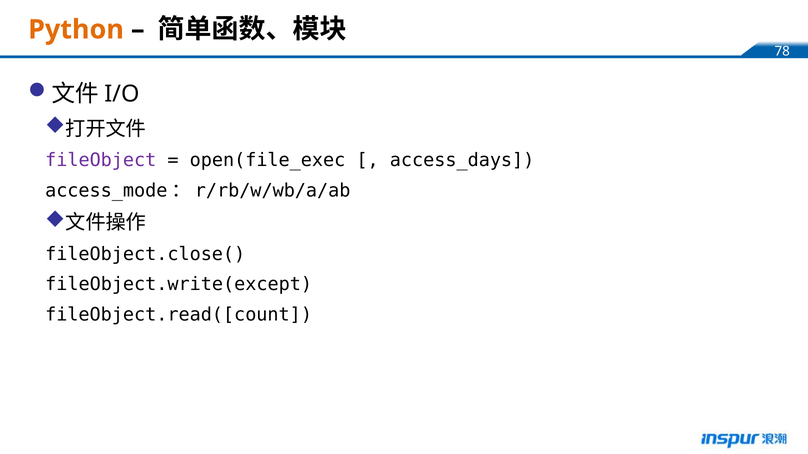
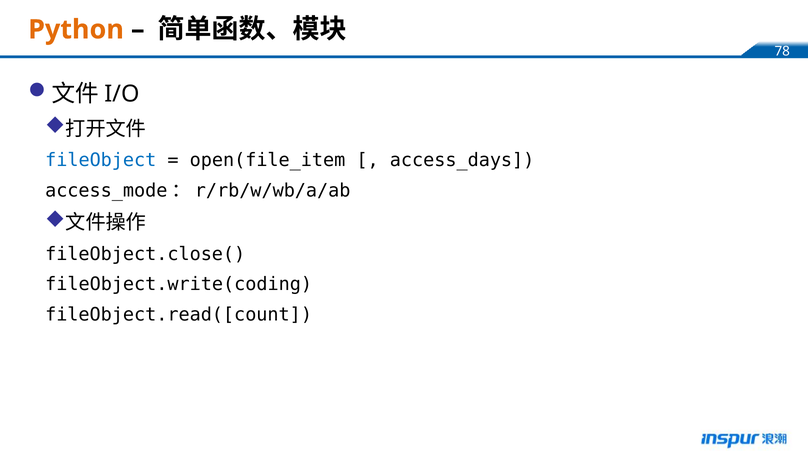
fileObject colour: purple -> blue (101, 160)
open(file_exec: open(file_exec -> open(file_item (268, 160)
fileObject.write(except: fileObject.write(except -> fileObject.write(coding (179, 285)
